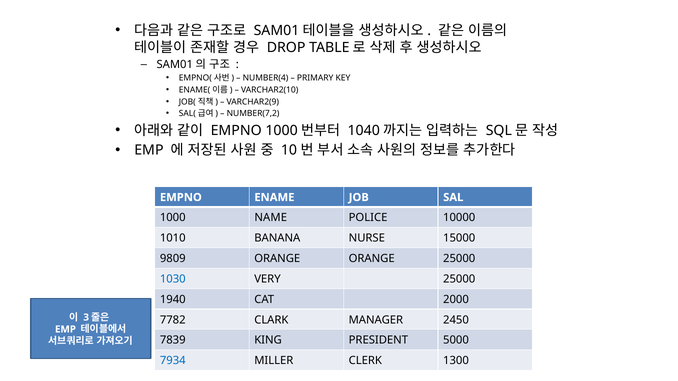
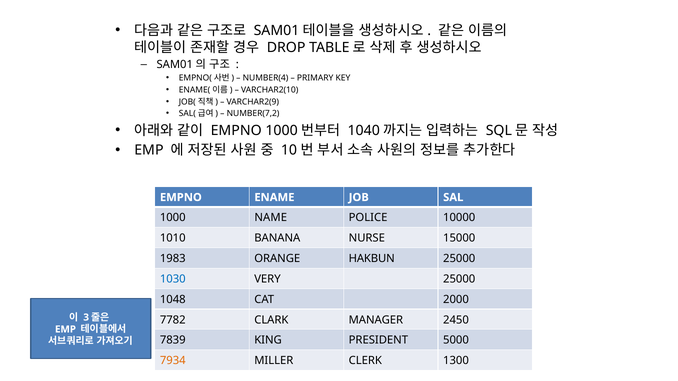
9809: 9809 -> 1983 (173, 259)
ORANGE ORANGE: ORANGE -> HAKBUN (372, 259)
1940: 1940 -> 1048 (173, 300)
7934 colour: blue -> orange (173, 361)
